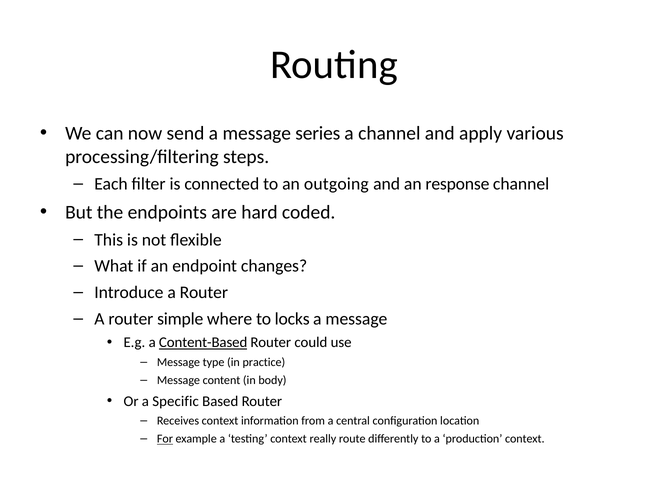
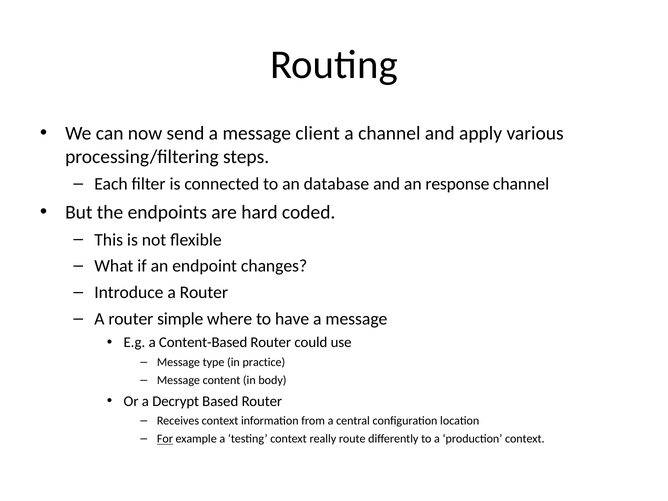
series: series -> client (318, 133)
outgoing: outgoing -> database (336, 184)
locks: locks -> have (292, 319)
Content-Based underline: present -> none (203, 342)
Specific: Specific -> Decrypt (176, 401)
